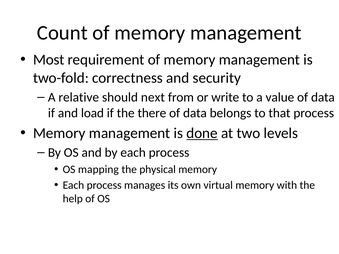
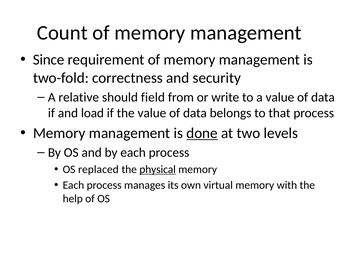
Most: Most -> Since (49, 60)
next: next -> field (153, 97)
the there: there -> value (152, 113)
mapping: mapping -> replaced (98, 170)
physical underline: none -> present (158, 170)
